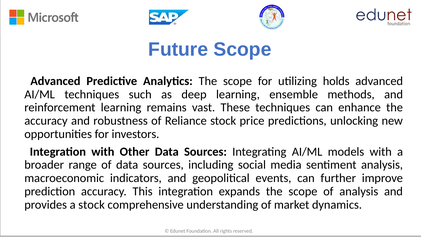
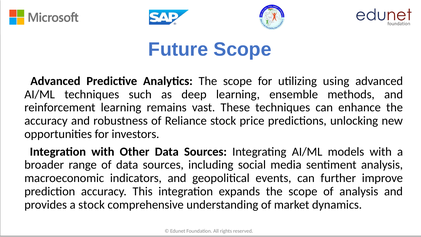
holds: holds -> using (336, 81)
